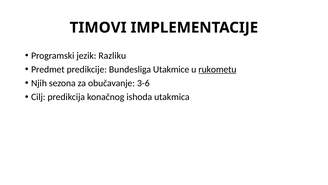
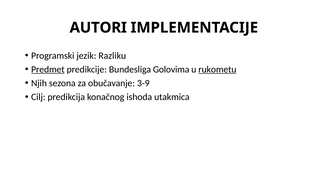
TIMOVI: TIMOVI -> AUTORI (98, 28)
Predmet underline: none -> present (48, 69)
Utakmice: Utakmice -> Golovima (171, 69)
3-6: 3-6 -> 3-9 (143, 83)
